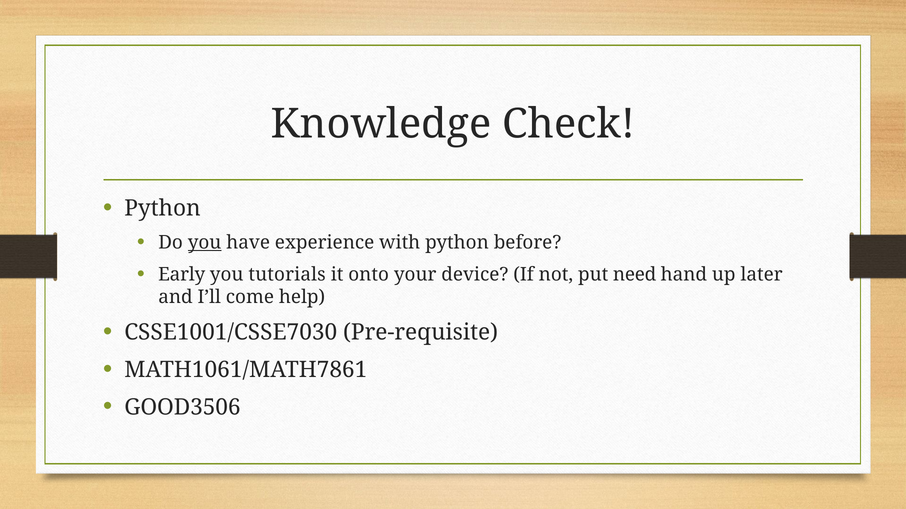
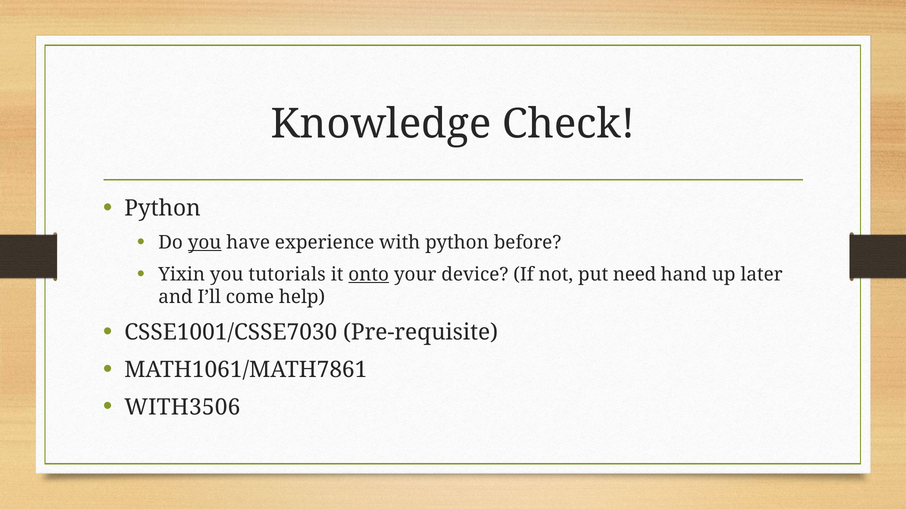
Early: Early -> Yixin (182, 275)
onto underline: none -> present (369, 275)
GOOD3506: GOOD3506 -> WITH3506 (182, 408)
